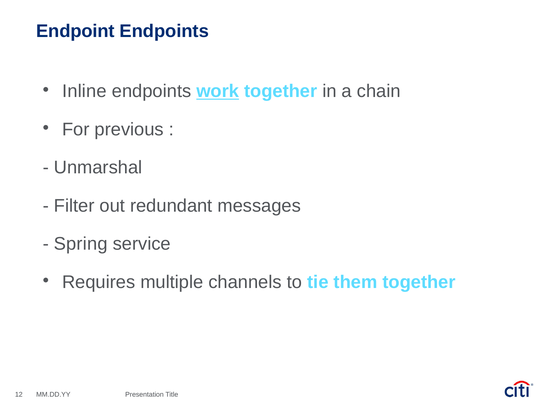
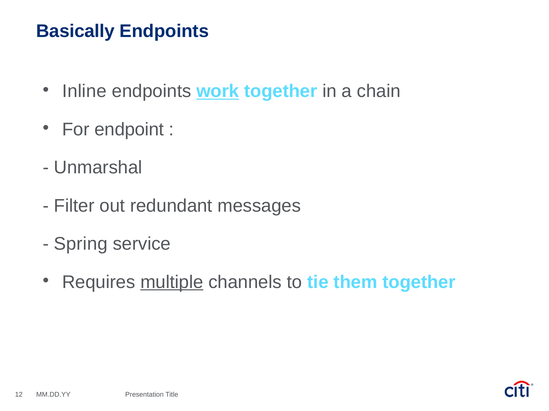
Endpoint: Endpoint -> Basically (75, 31)
previous: previous -> endpoint (129, 130)
multiple underline: none -> present (172, 283)
